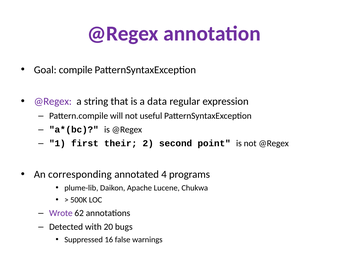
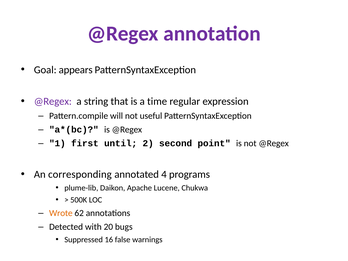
compile: compile -> appears (76, 70)
data: data -> time (157, 101)
their: their -> until (121, 143)
Wrote colour: purple -> orange (61, 213)
